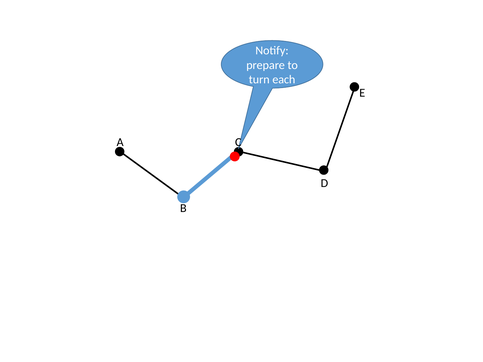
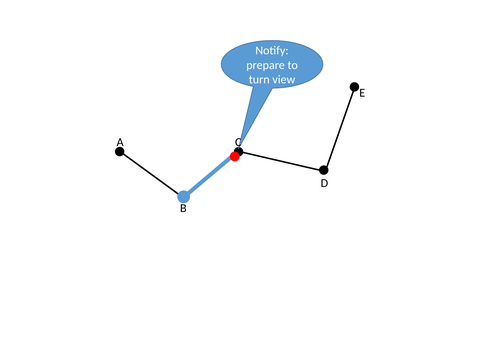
each: each -> view (284, 80)
